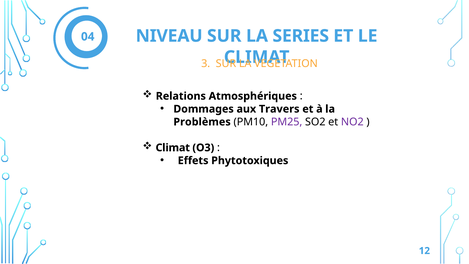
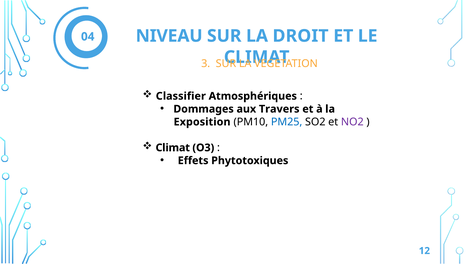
SERIES: SERIES -> DROIT (301, 36)
Relations: Relations -> Classifier (181, 96)
Problèmes: Problèmes -> Exposition (202, 122)
PM25 colour: purple -> blue (287, 122)
